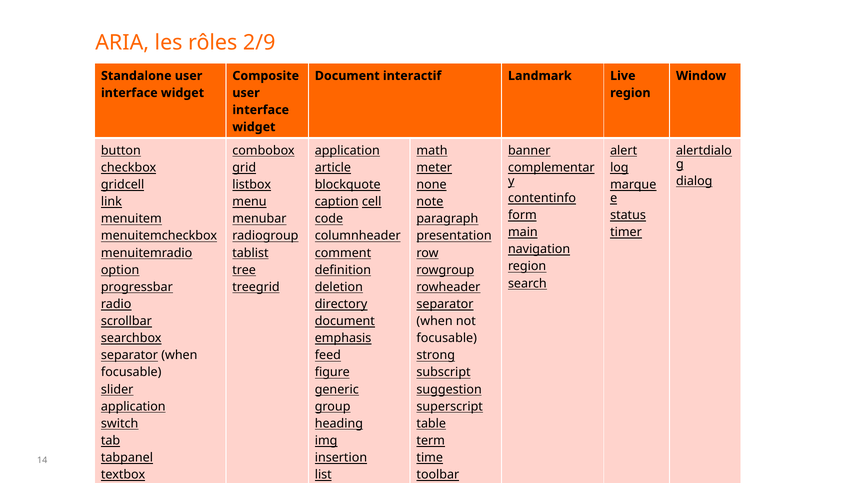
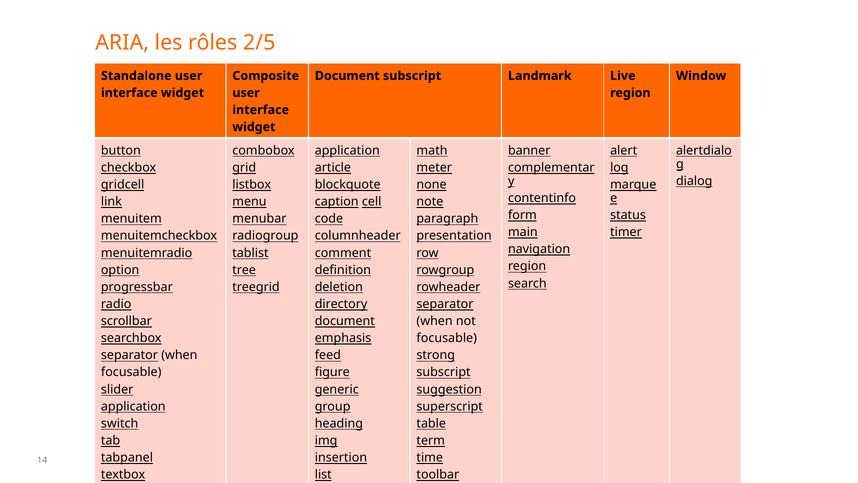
2/9: 2/9 -> 2/5 (259, 43)
Document interactif: interactif -> subscript (412, 76)
